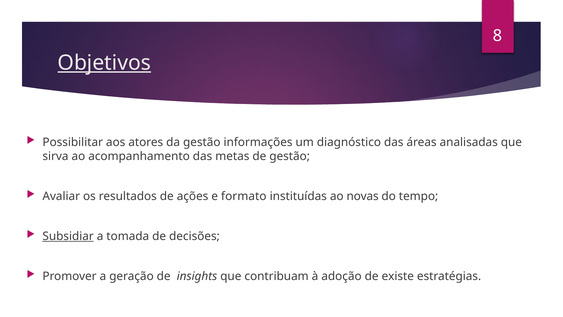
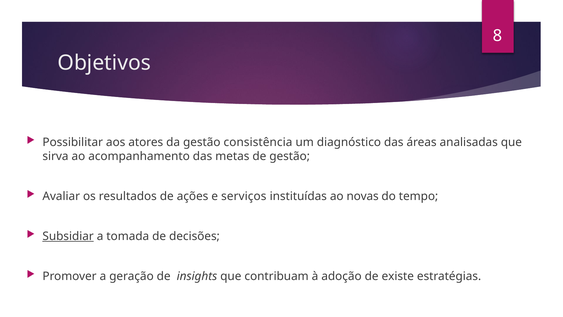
Objetivos underline: present -> none (104, 63)
informações: informações -> consistência (258, 142)
formato: formato -> serviços (244, 196)
